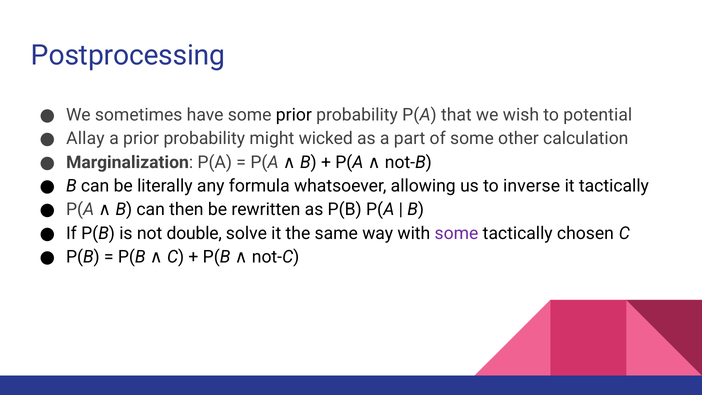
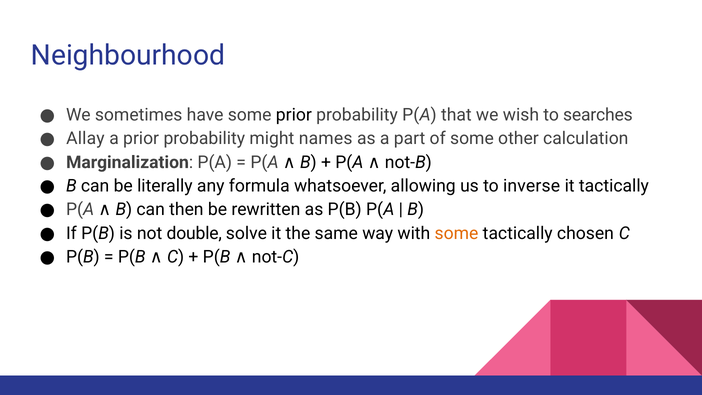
Postprocessing: Postprocessing -> Neighbourhood (128, 56)
potential: potential -> searches (598, 115)
wicked: wicked -> names (326, 139)
some colour: purple -> orange (456, 233)
